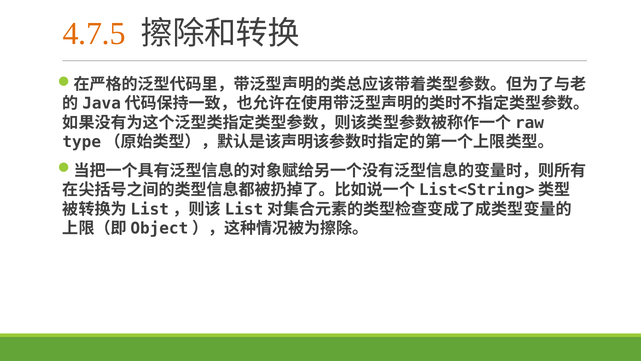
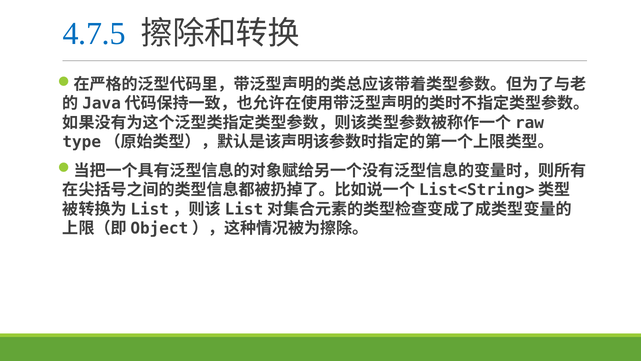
4.7.5 colour: orange -> blue (94, 34)
